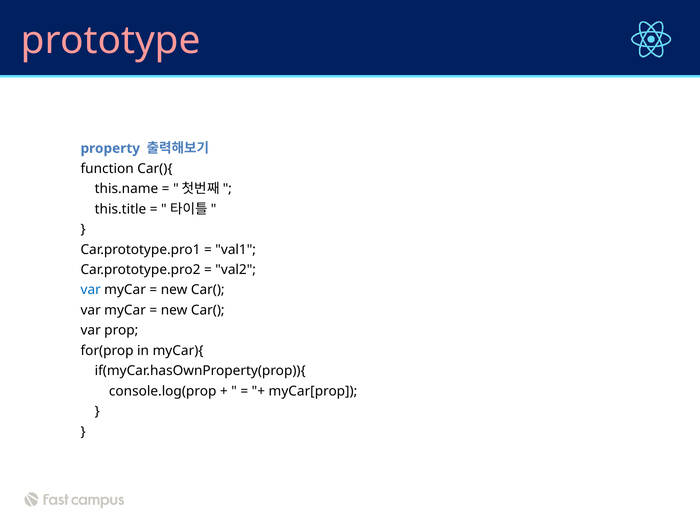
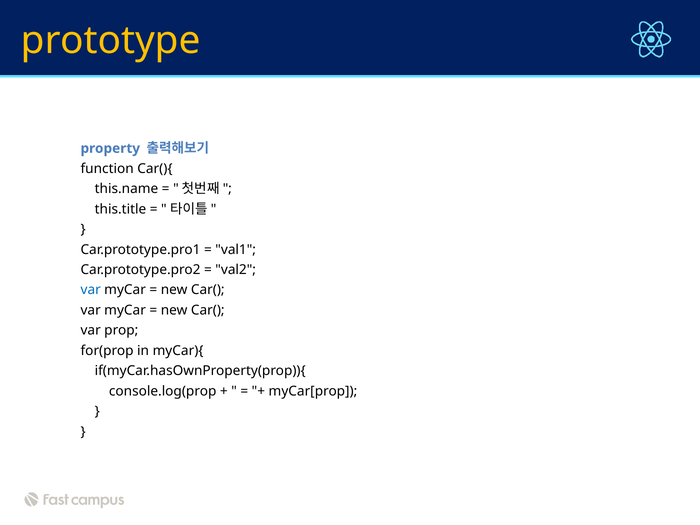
prototype colour: pink -> yellow (111, 40)
